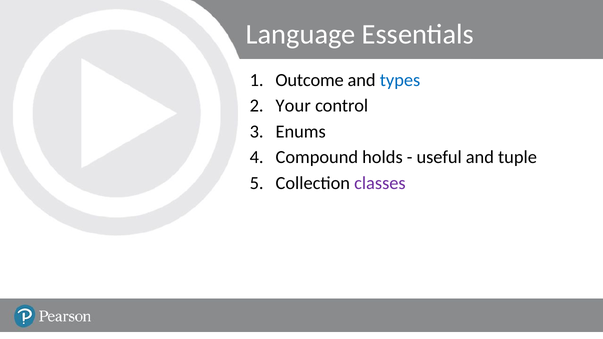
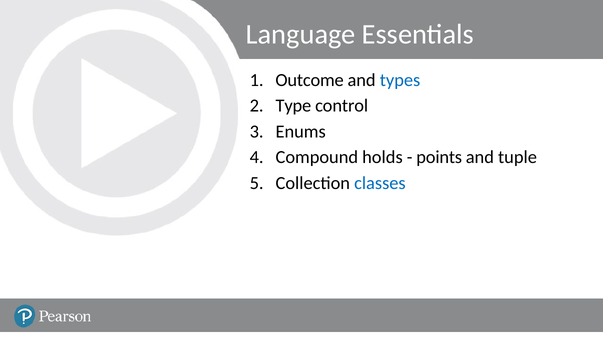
Your: Your -> Type (293, 106)
useful: useful -> points (439, 157)
classes colour: purple -> blue (380, 183)
